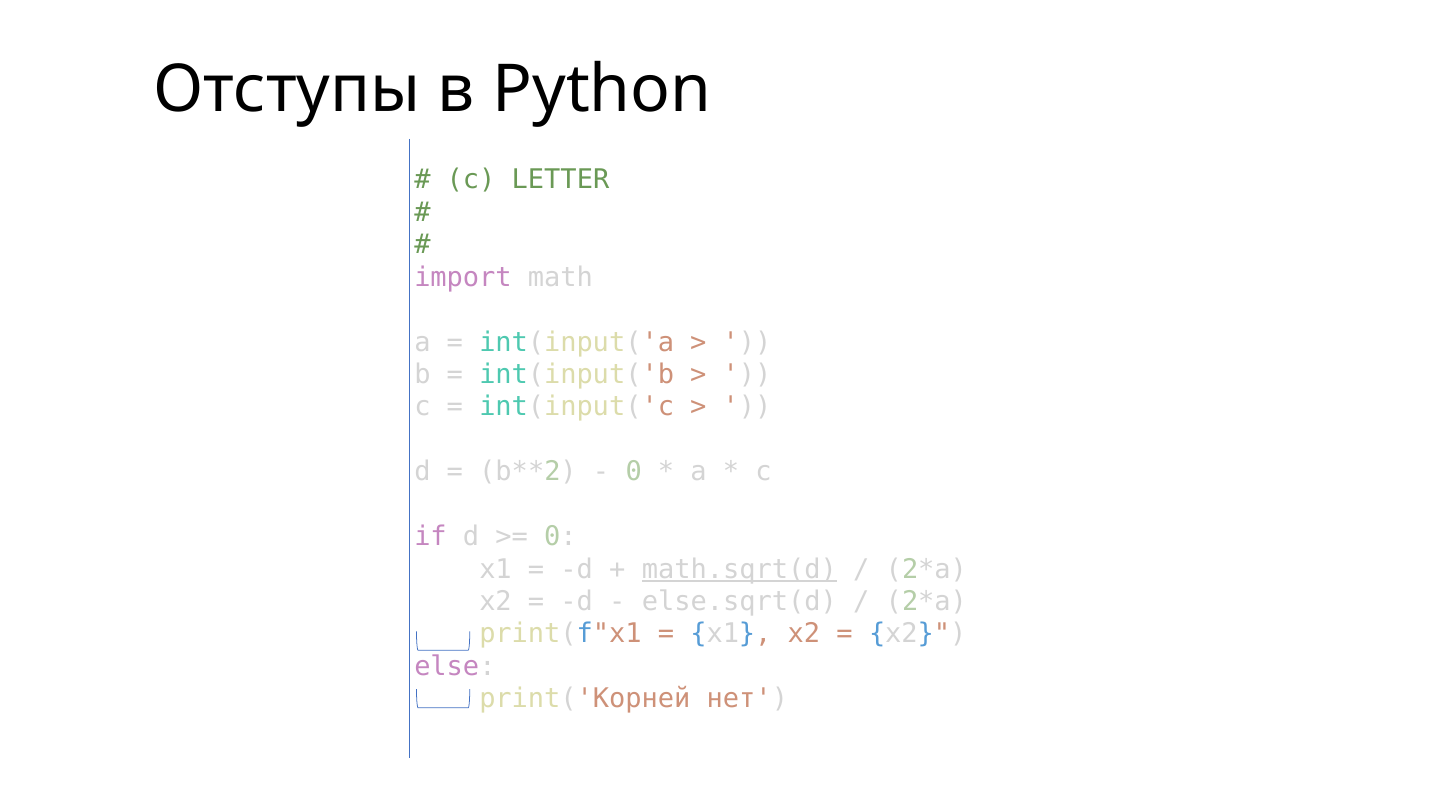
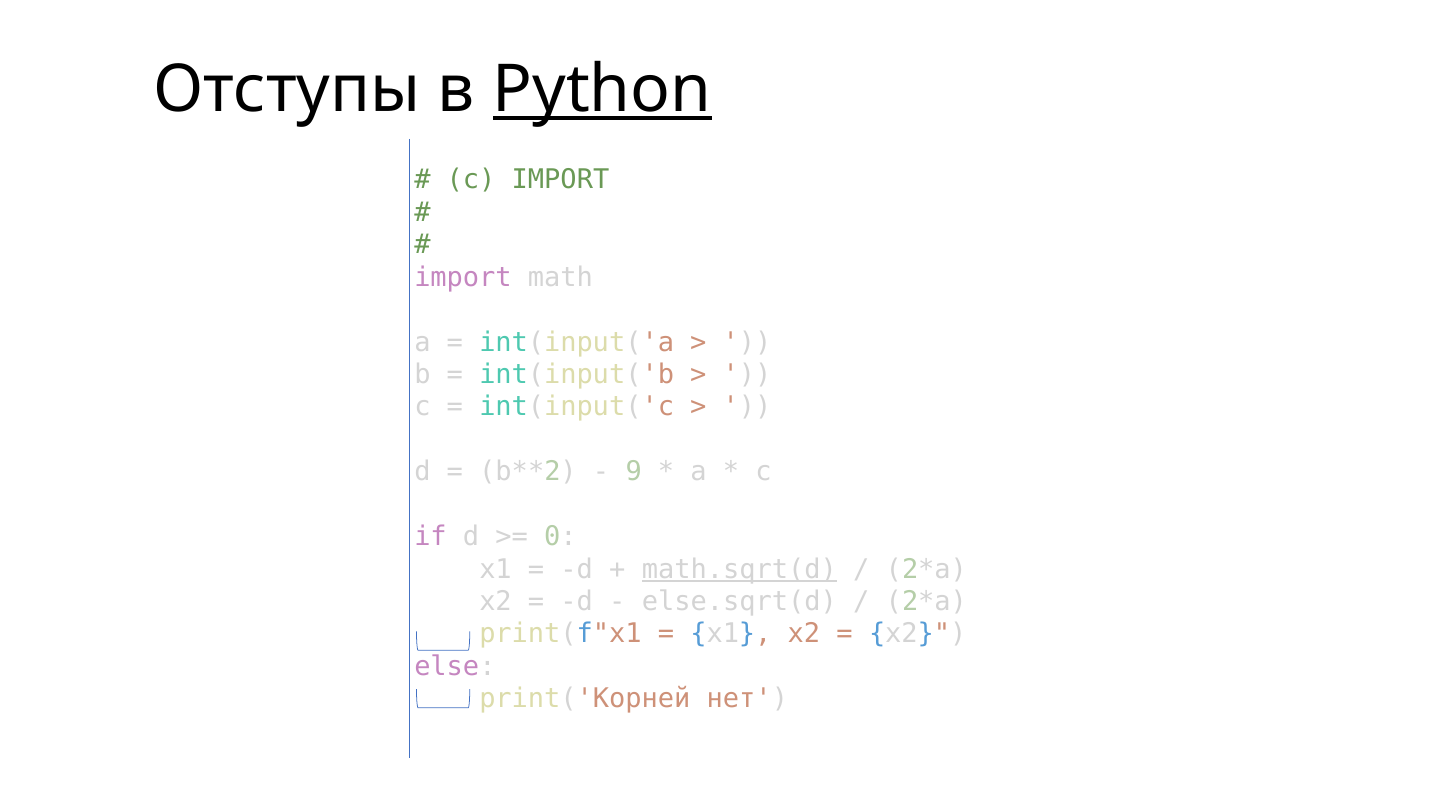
Python underline: none -> present (602, 90)
c LETTER: LETTER -> IMPORT (560, 180)
0: 0 -> 9 (634, 472)
